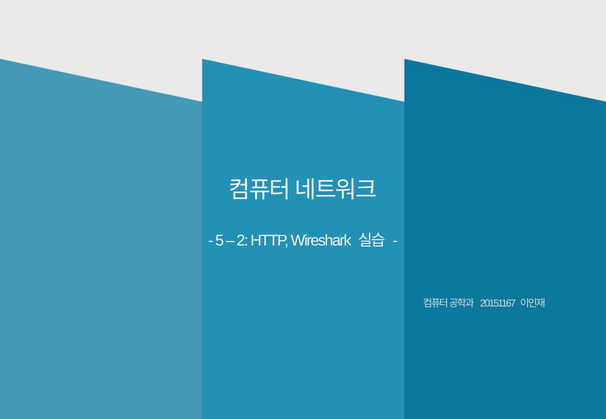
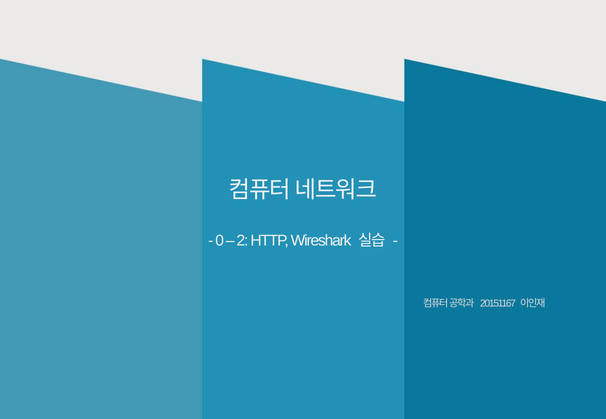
5: 5 -> 0 (220, 241)
